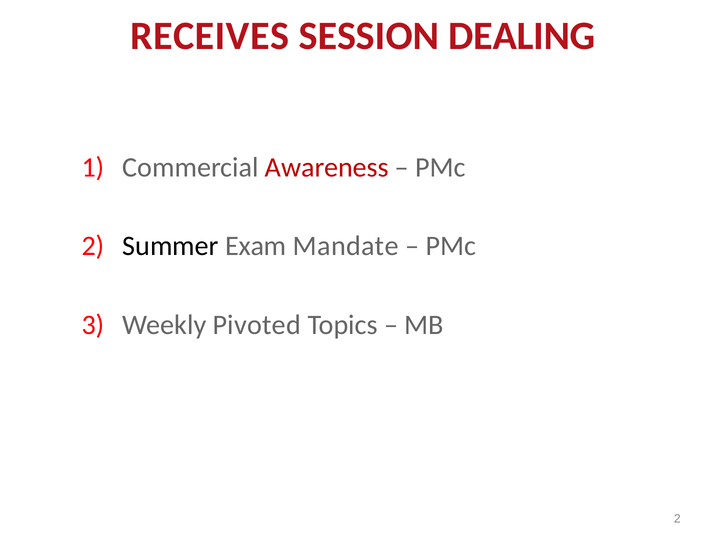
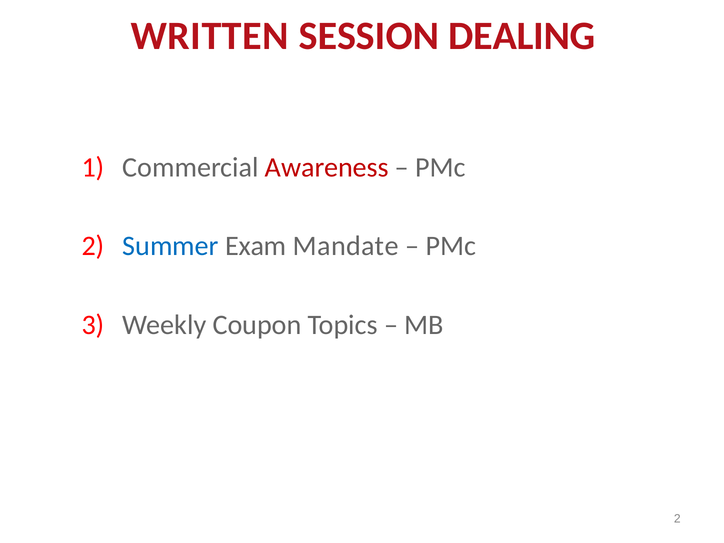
RECEIVES: RECEIVES -> WRITTEN (210, 36)
Summer colour: black -> blue (171, 246)
Pivoted: Pivoted -> Coupon (257, 325)
